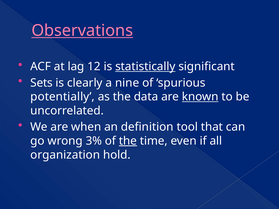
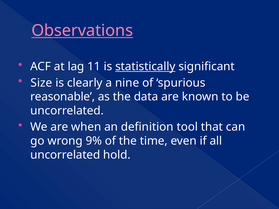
12: 12 -> 11 (94, 67)
Sets: Sets -> Size (41, 83)
potentially: potentially -> reasonable (63, 97)
known underline: present -> none (200, 97)
3%: 3% -> 9% (94, 141)
the underline: present -> none (128, 141)
organization: organization -> uncorrelated (65, 155)
